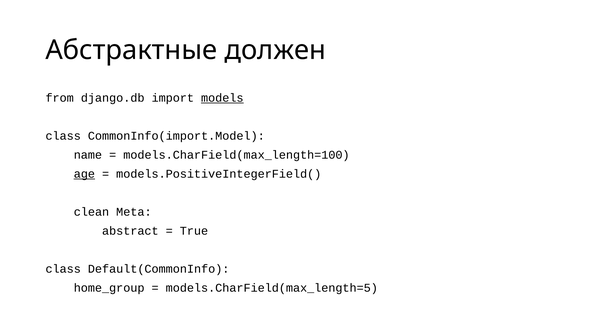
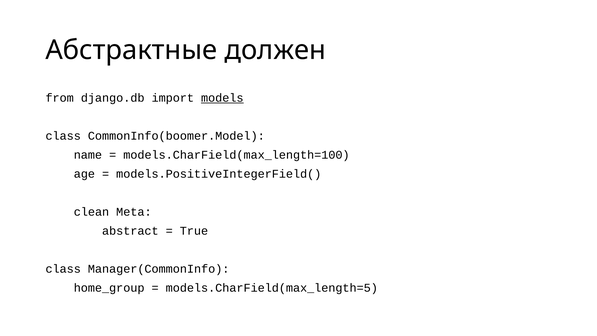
CommonInfo(import.Model: CommonInfo(import.Model -> CommonInfo(boomer.Model (176, 136)
age underline: present -> none (84, 174)
Default(CommonInfo: Default(CommonInfo -> Manager(CommonInfo (159, 269)
